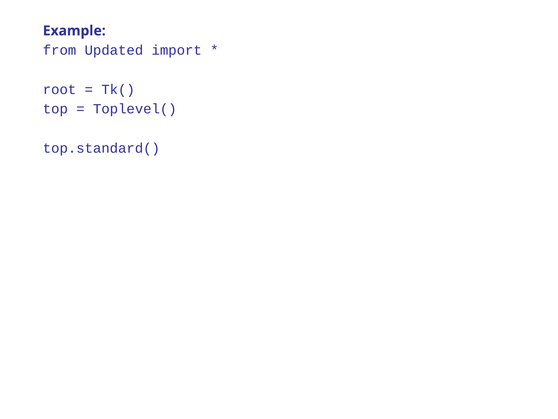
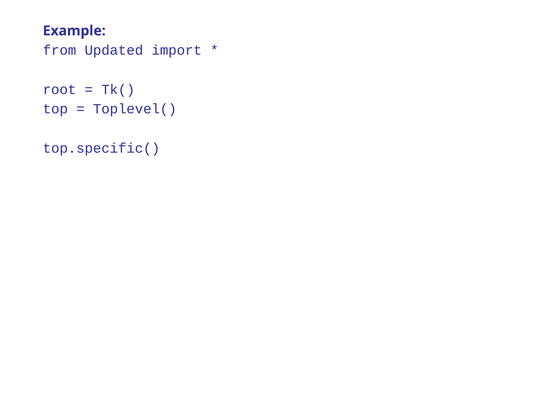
top.standard(: top.standard( -> top.specific( (101, 148)
